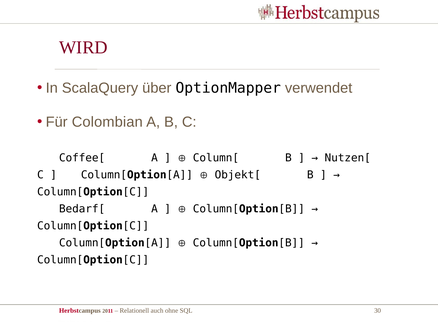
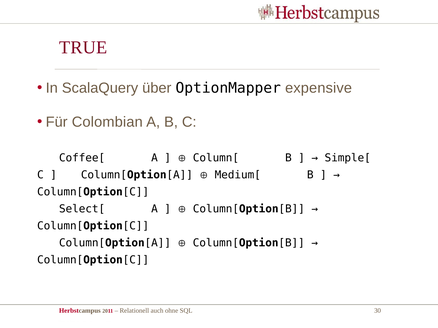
WIRD: WIRD -> TRUE (83, 48)
verwendet: verwendet -> expensive (319, 88)
Nutzen[: Nutzen[ -> Simple[ (348, 158)
Objekt[: Objekt[ -> Medium[ (238, 175)
Bedarf[: Bedarf[ -> Select[ (82, 209)
